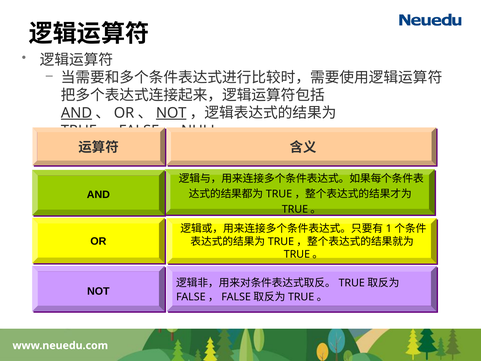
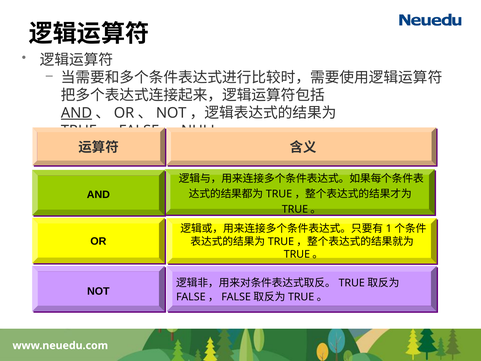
NOT underline: present -> none (171, 113)
